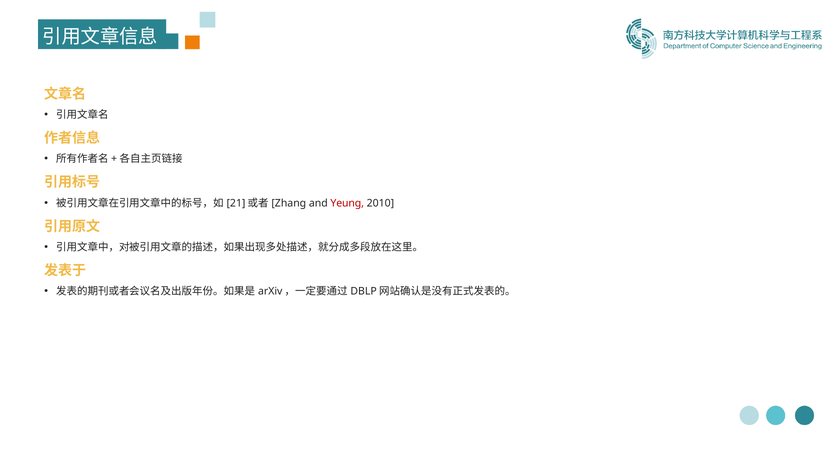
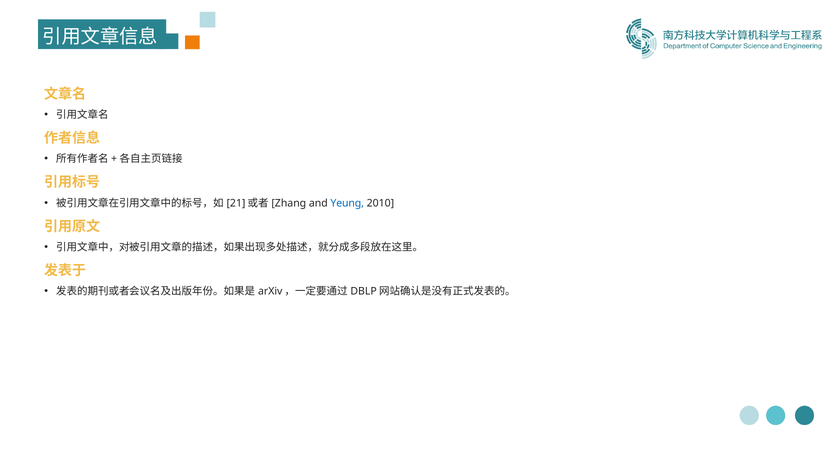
Yeung colour: red -> blue (347, 203)
